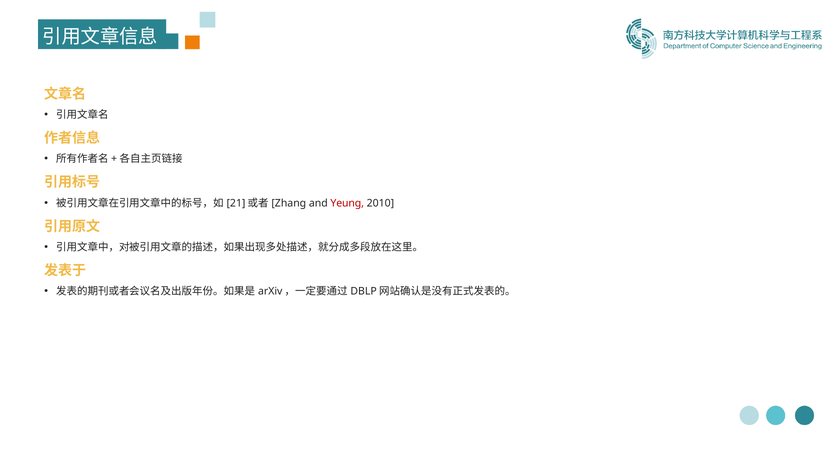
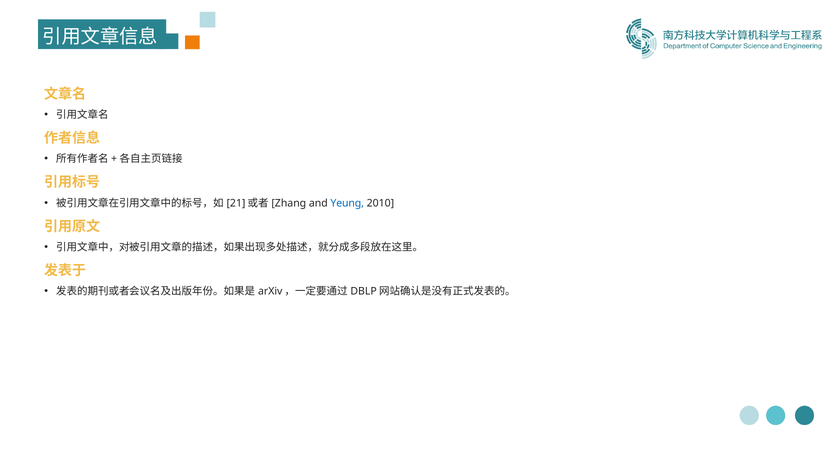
Yeung colour: red -> blue (347, 203)
